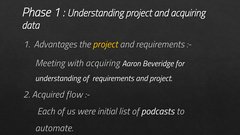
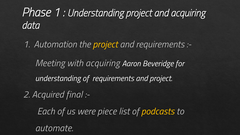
1 Advantages: Advantages -> Automation (55, 45)
flow: flow -> final (74, 95)
initial: initial -> piece (107, 111)
podcasts colour: white -> yellow (158, 111)
